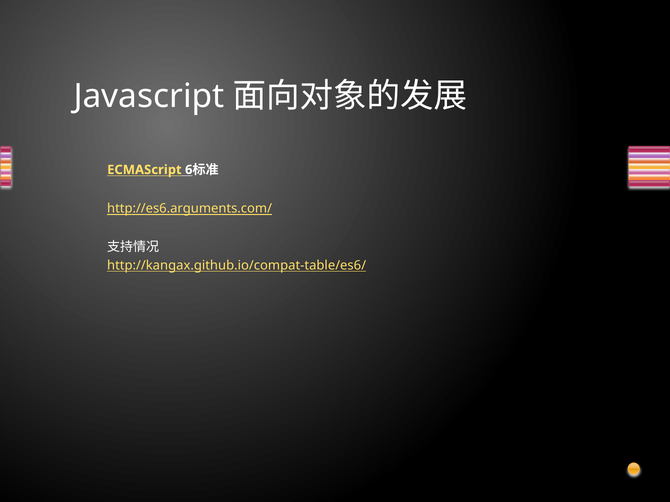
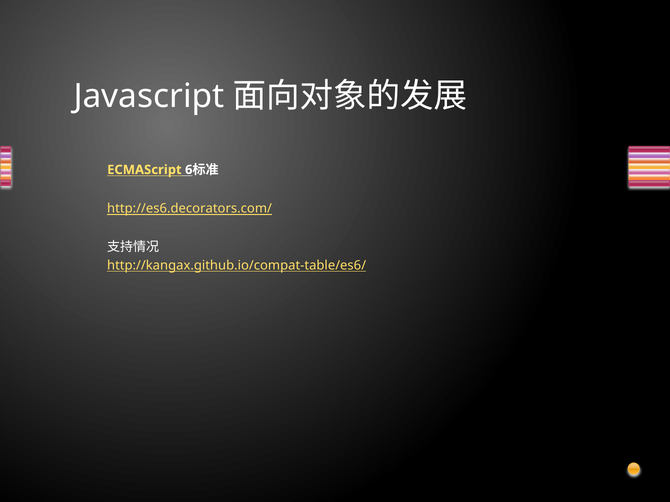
http://es6.arguments.com/: http://es6.arguments.com/ -> http://es6.decorators.com/ (190, 209)
